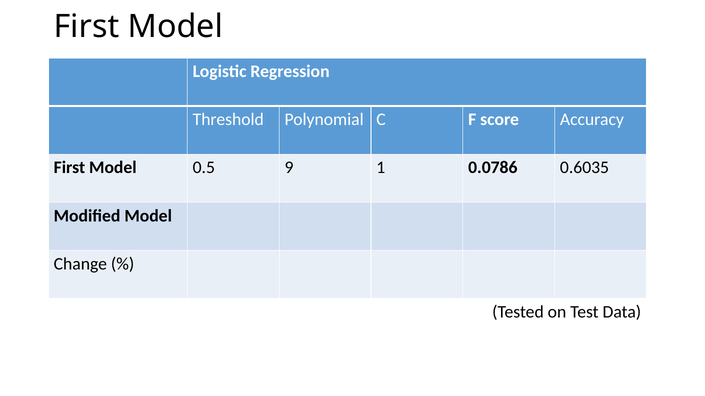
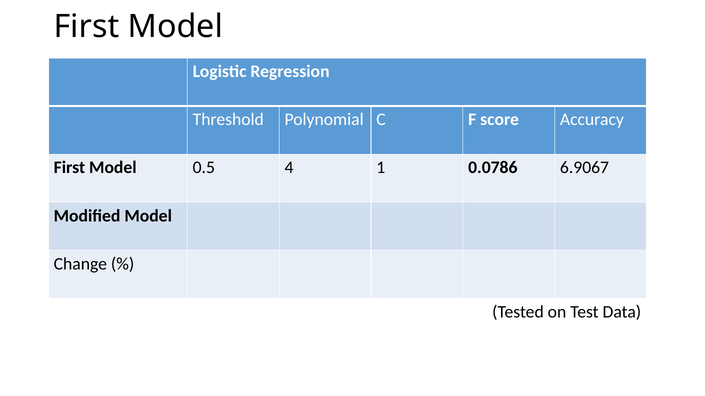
9: 9 -> 4 (289, 168)
0.6035: 0.6035 -> 6.9067 (585, 168)
